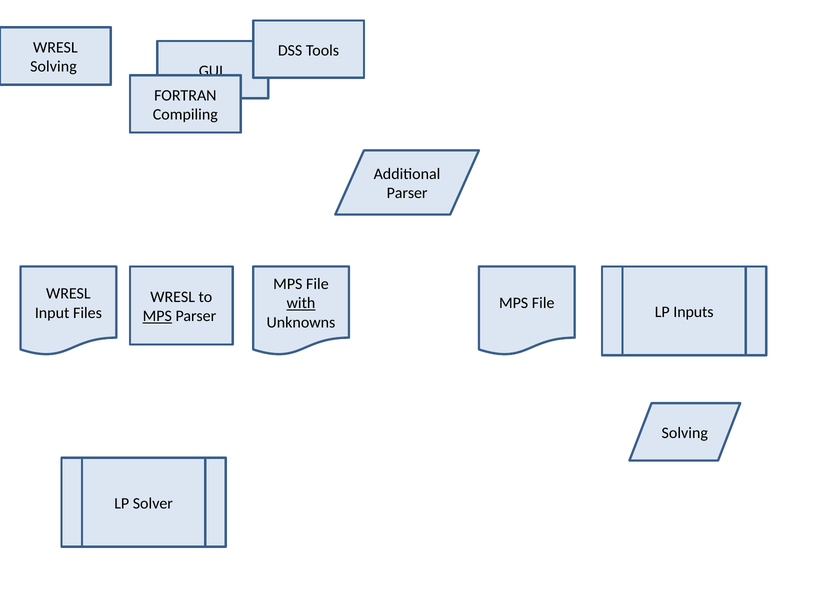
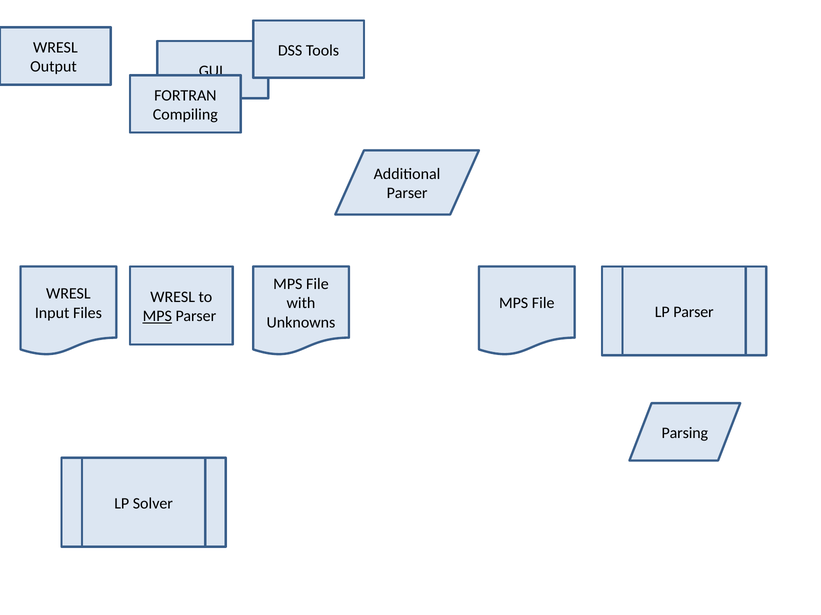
Solving: Solving -> Output (54, 67)
with underline: present -> none (301, 304)
LP Inputs: Inputs -> Parser (693, 312)
Solving: Solving -> Parsing (685, 433)
